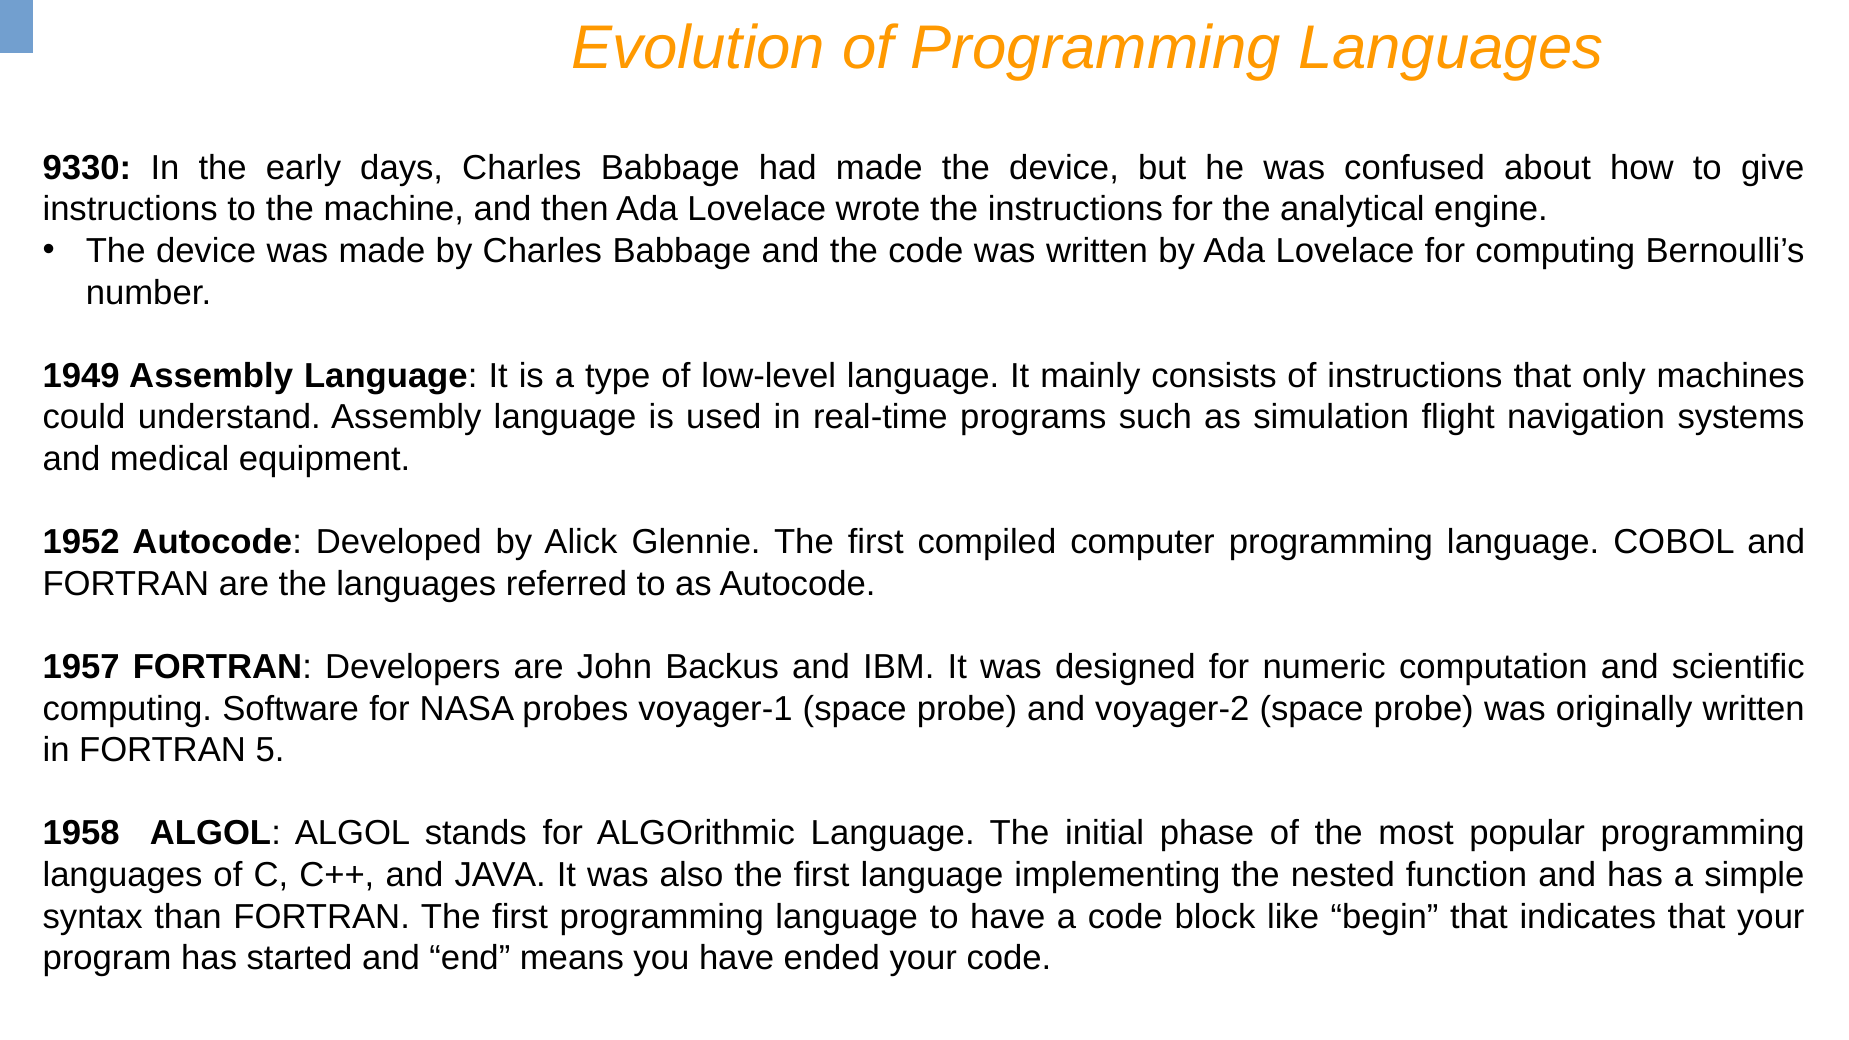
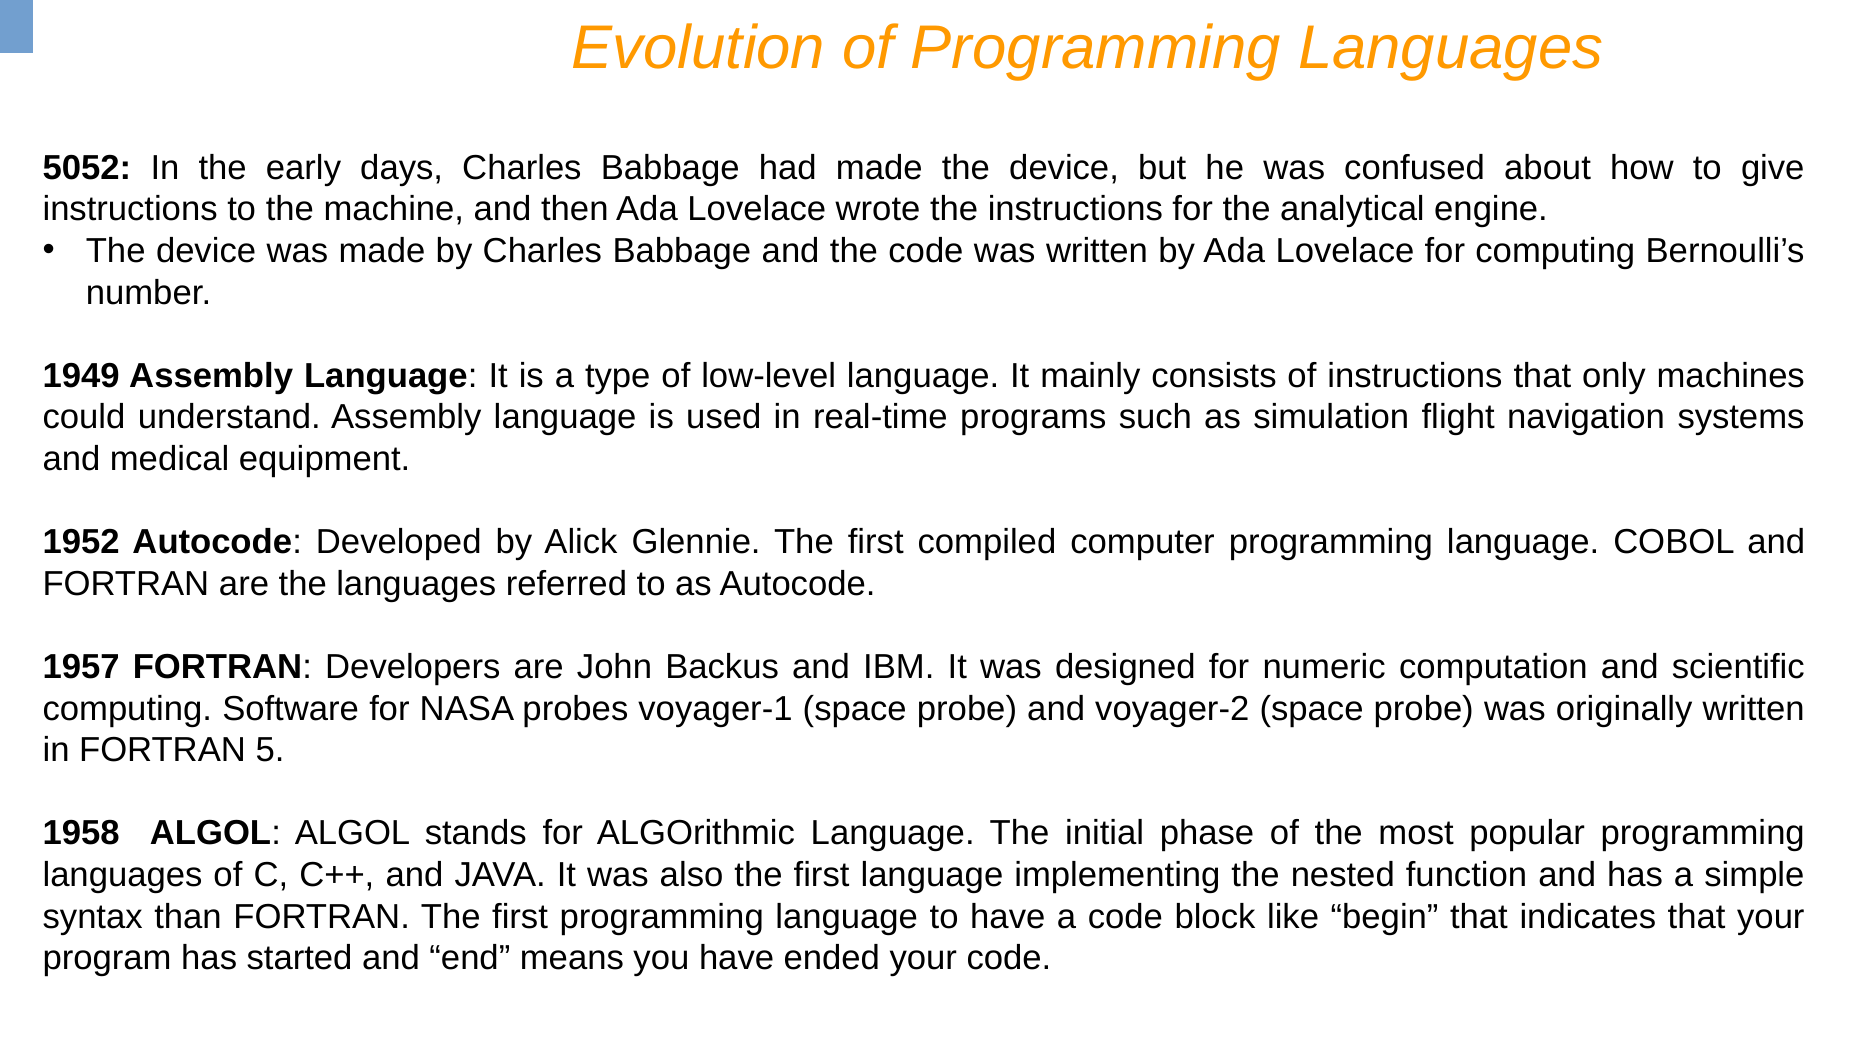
9330: 9330 -> 5052 (87, 168)
